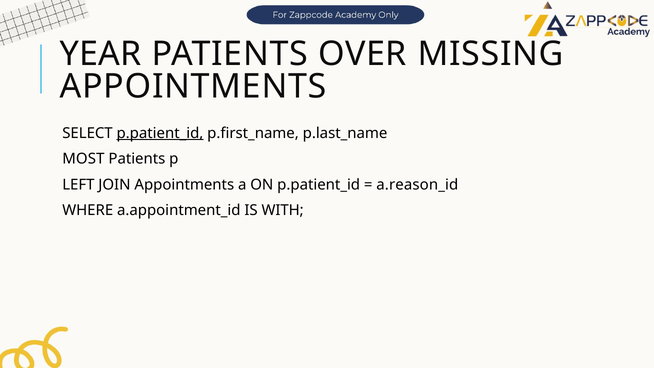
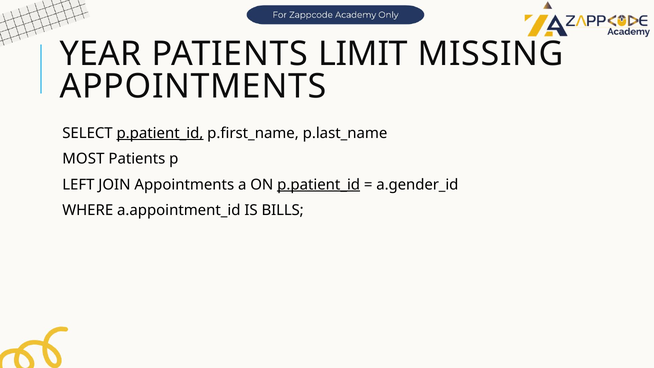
OVER: OVER -> LIMIT (363, 54)
p.patient_id underline: none -> present (319, 185)
a.reason_id: a.reason_id -> a.gender_id (417, 185)
WITH: WITH -> BILLS (283, 210)
